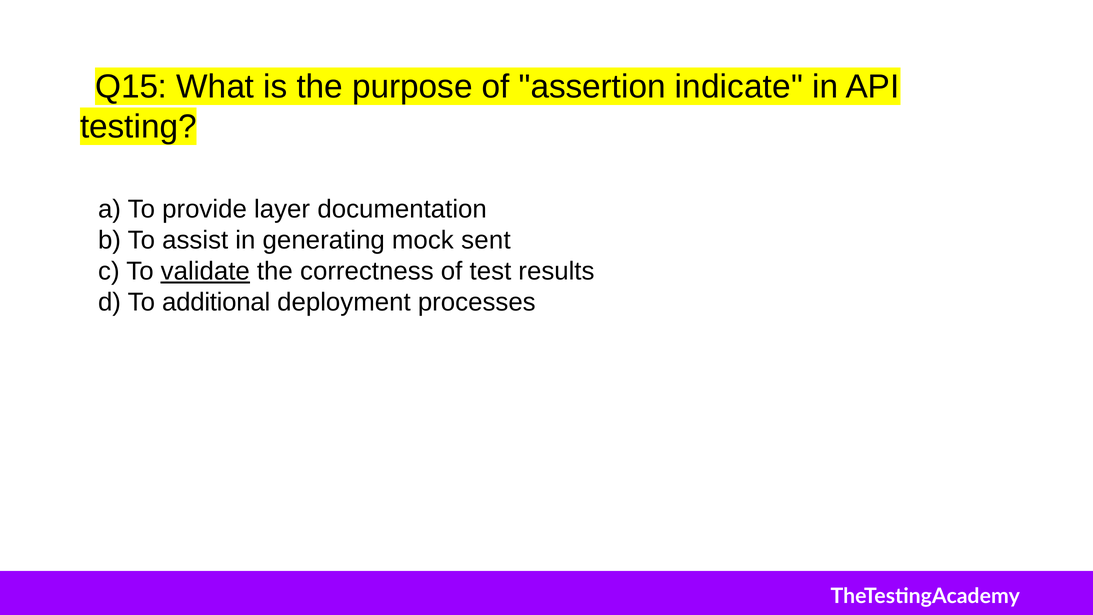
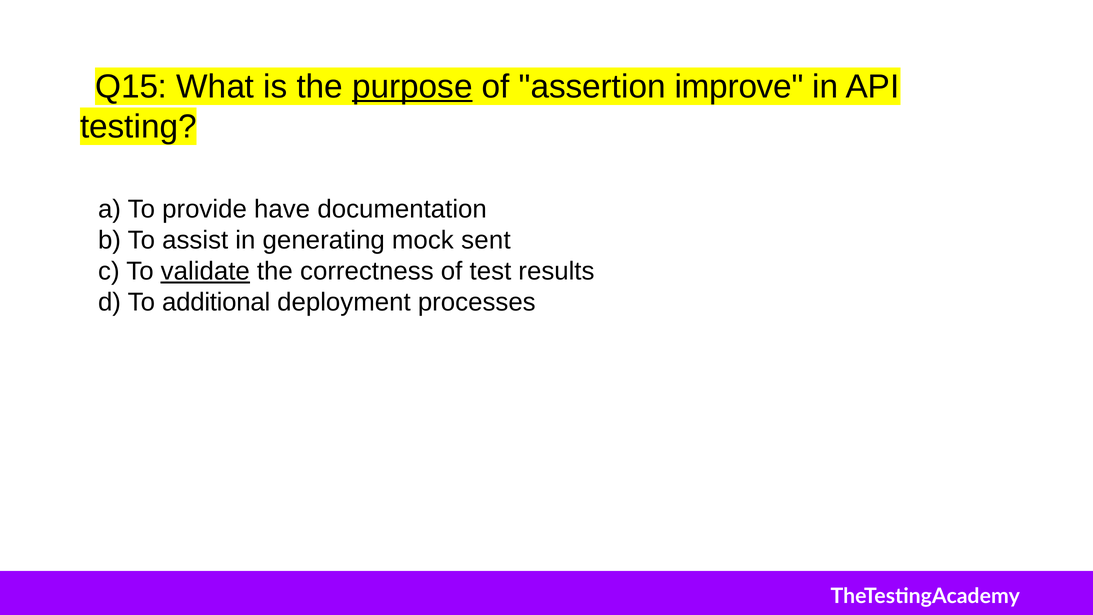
purpose underline: none -> present (412, 87)
indicate: indicate -> improve (739, 87)
layer: layer -> have (282, 209)
